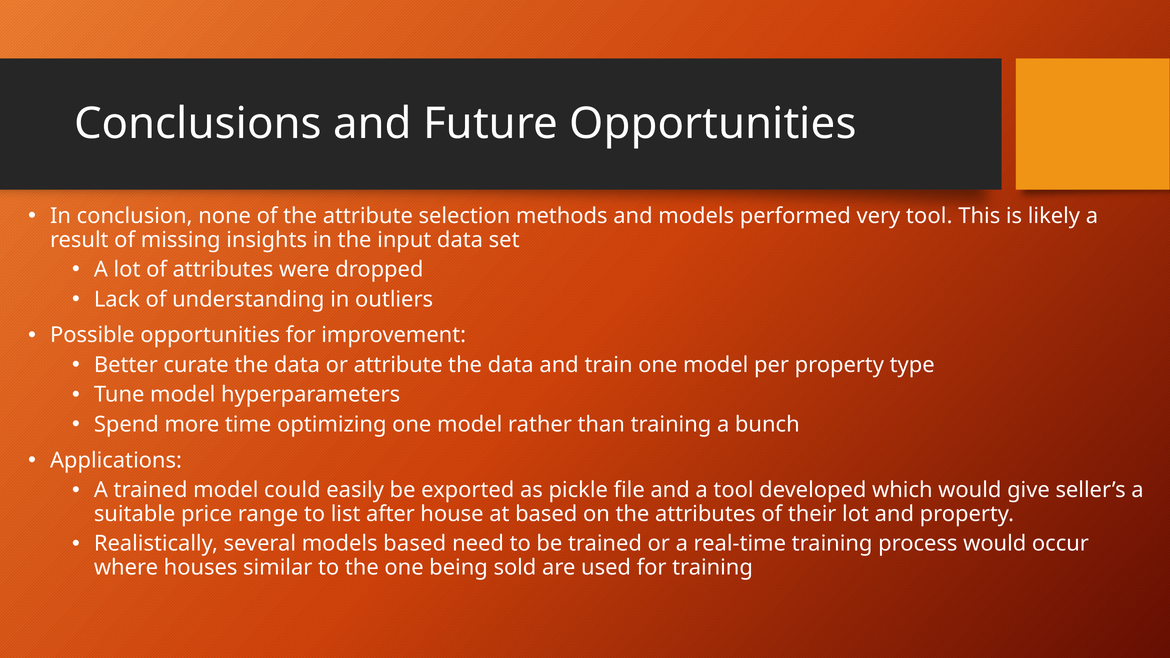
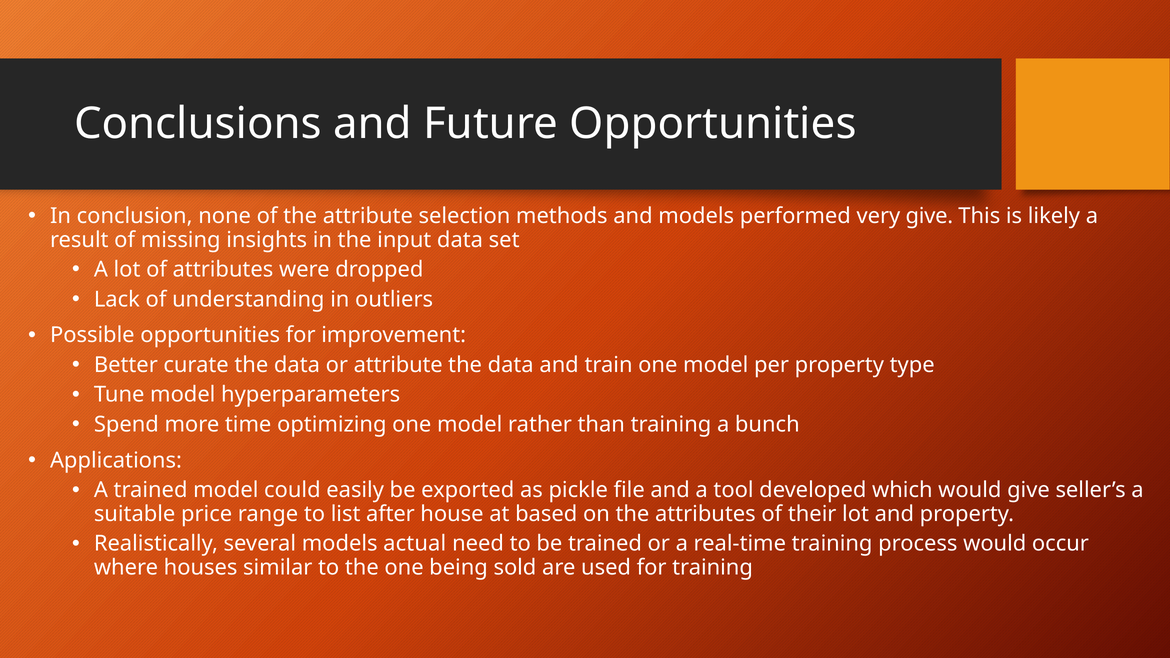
very tool: tool -> give (929, 216)
models based: based -> actual (415, 544)
